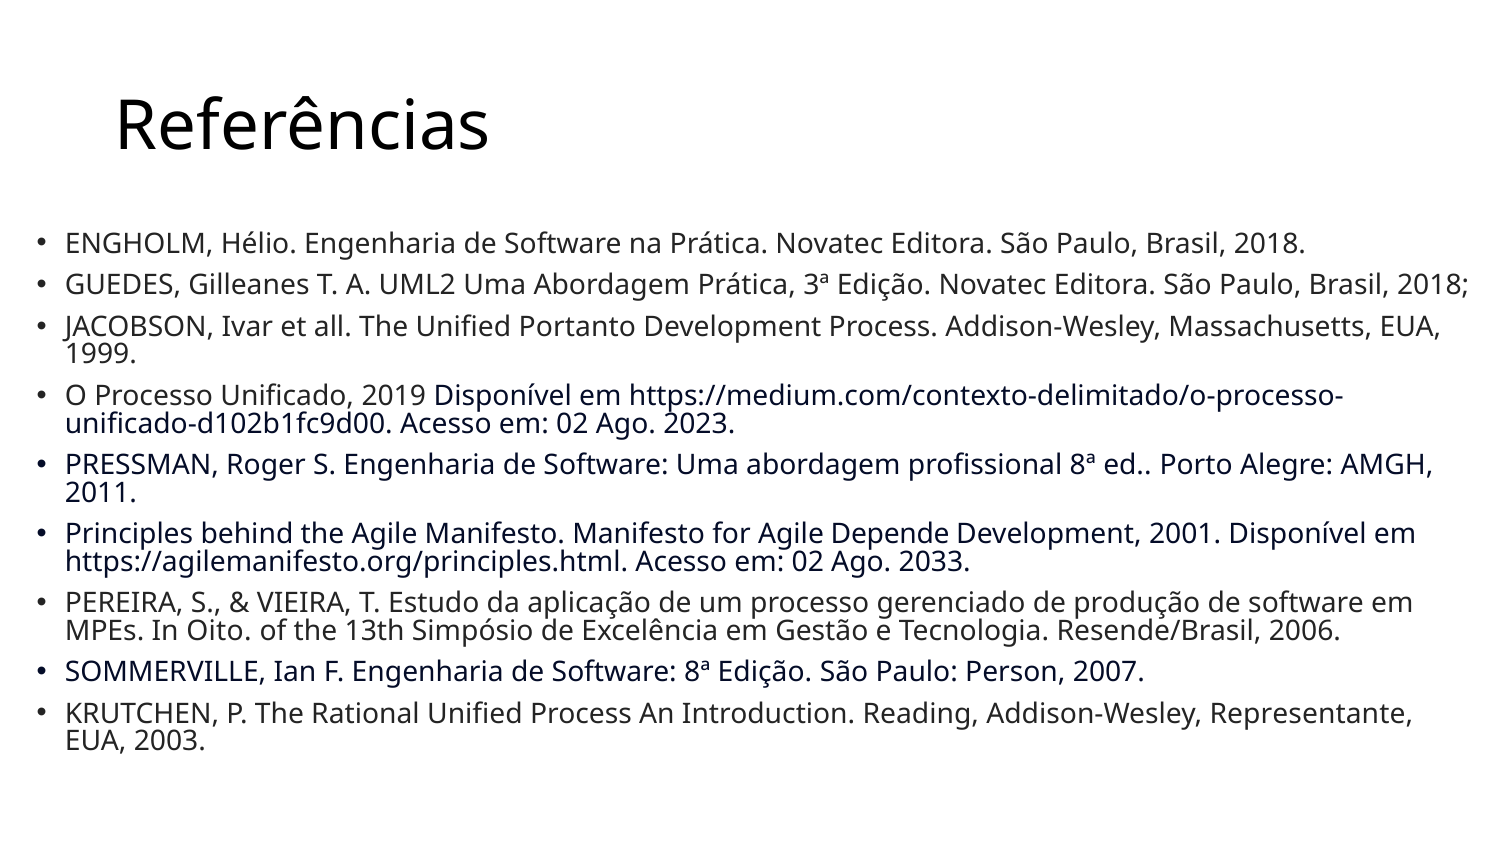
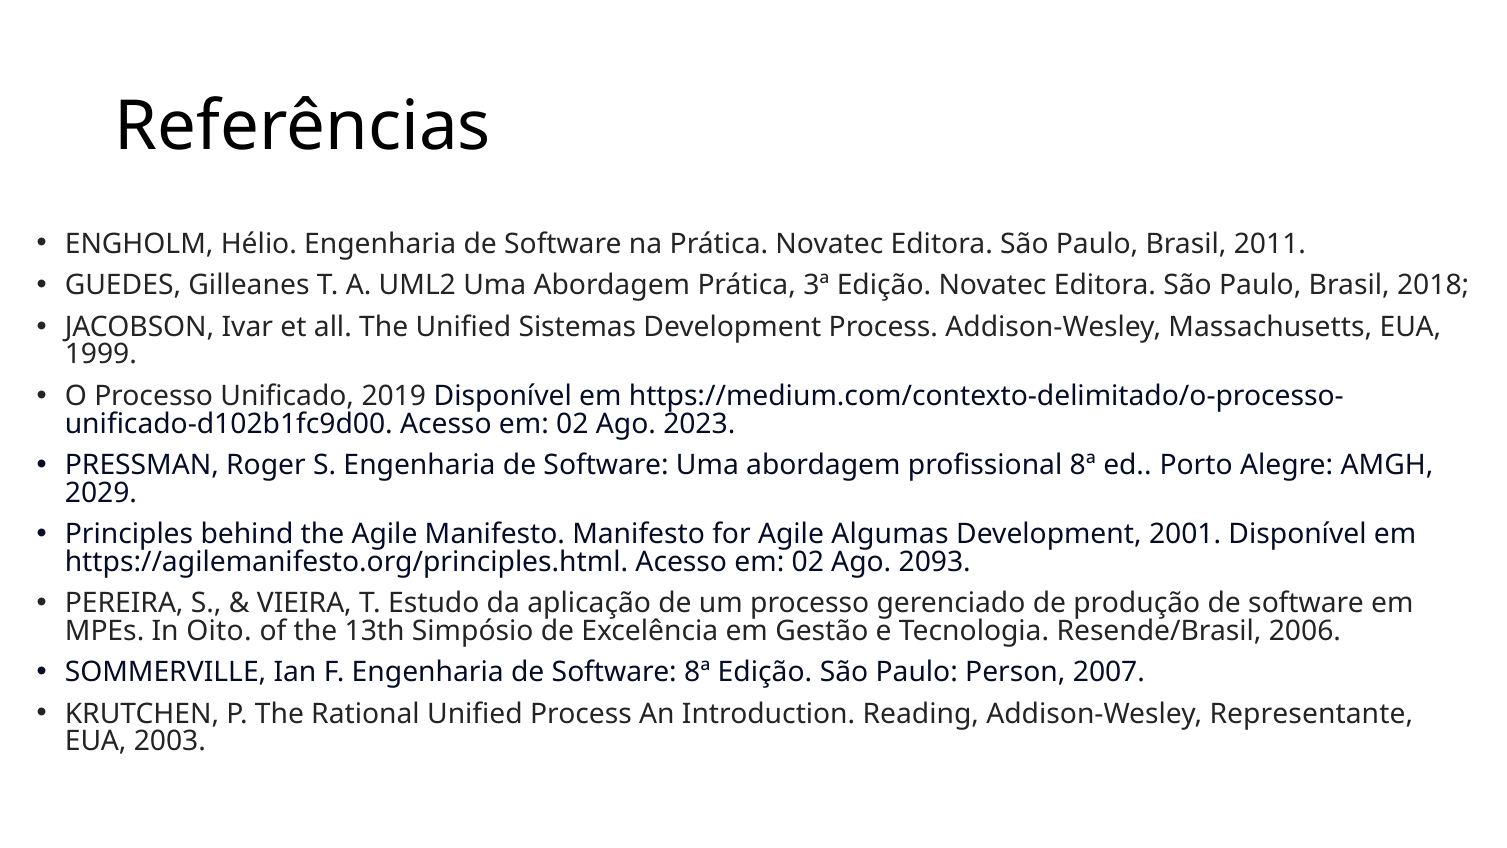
2018: 2018 -> 2011 (1270, 244)
Portanto: Portanto -> Sistemas (577, 327)
2011: 2011 -> 2029 (101, 493)
Depende: Depende -> Algumas (890, 534)
2033: 2033 -> 2093 (935, 562)
